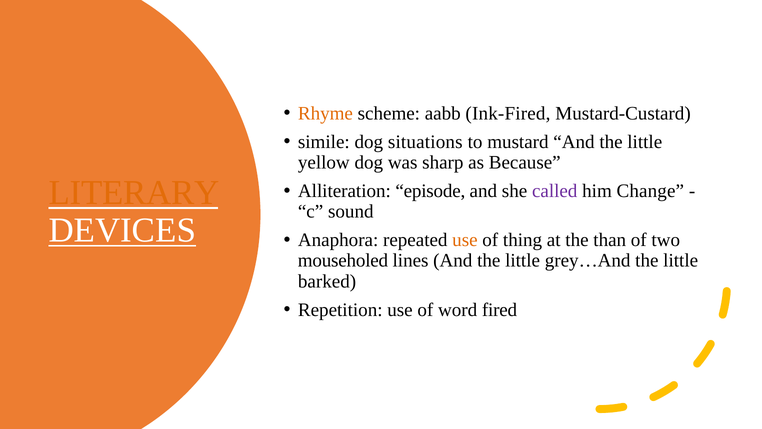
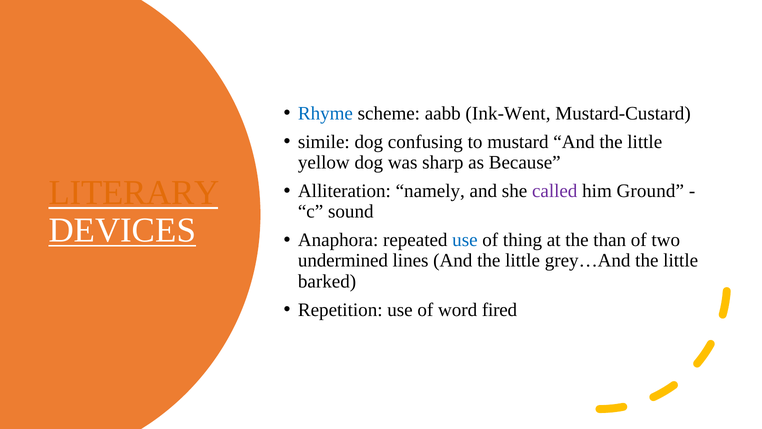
Rhyme colour: orange -> blue (325, 113)
Ink-Fired: Ink-Fired -> Ink-Went (508, 113)
situations: situations -> confusing (425, 142)
episode: episode -> namely (430, 191)
Change: Change -> Ground (650, 191)
use colour: orange -> blue (465, 240)
mouseholed: mouseholed -> undermined (343, 260)
